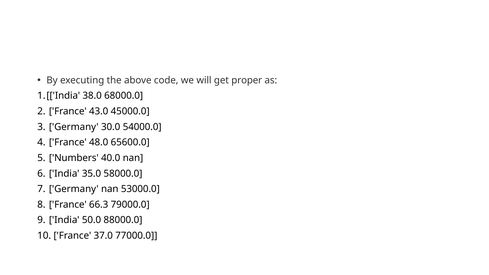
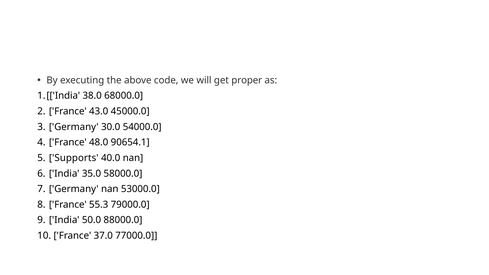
65600.0: 65600.0 -> 90654.1 (130, 142)
Numbers: Numbers -> Supports (74, 158)
66.3: 66.3 -> 55.3 (99, 205)
